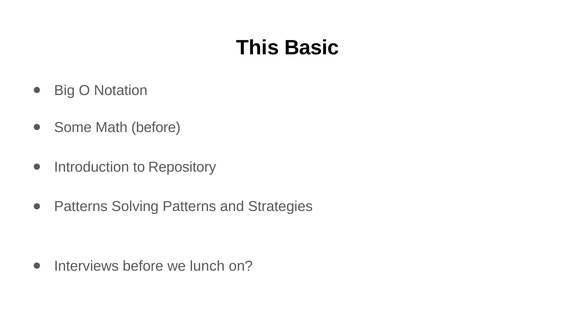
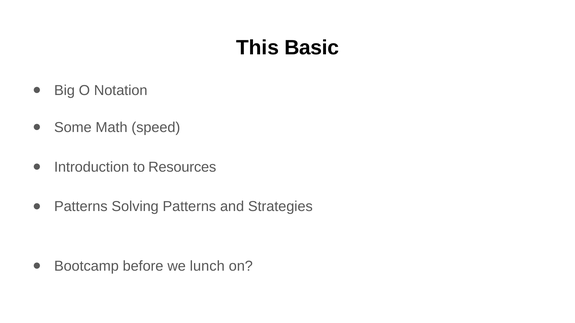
Math before: before -> speed (156, 128)
Repository: Repository -> Resources (182, 167)
Interviews: Interviews -> Bootcamp (86, 266)
